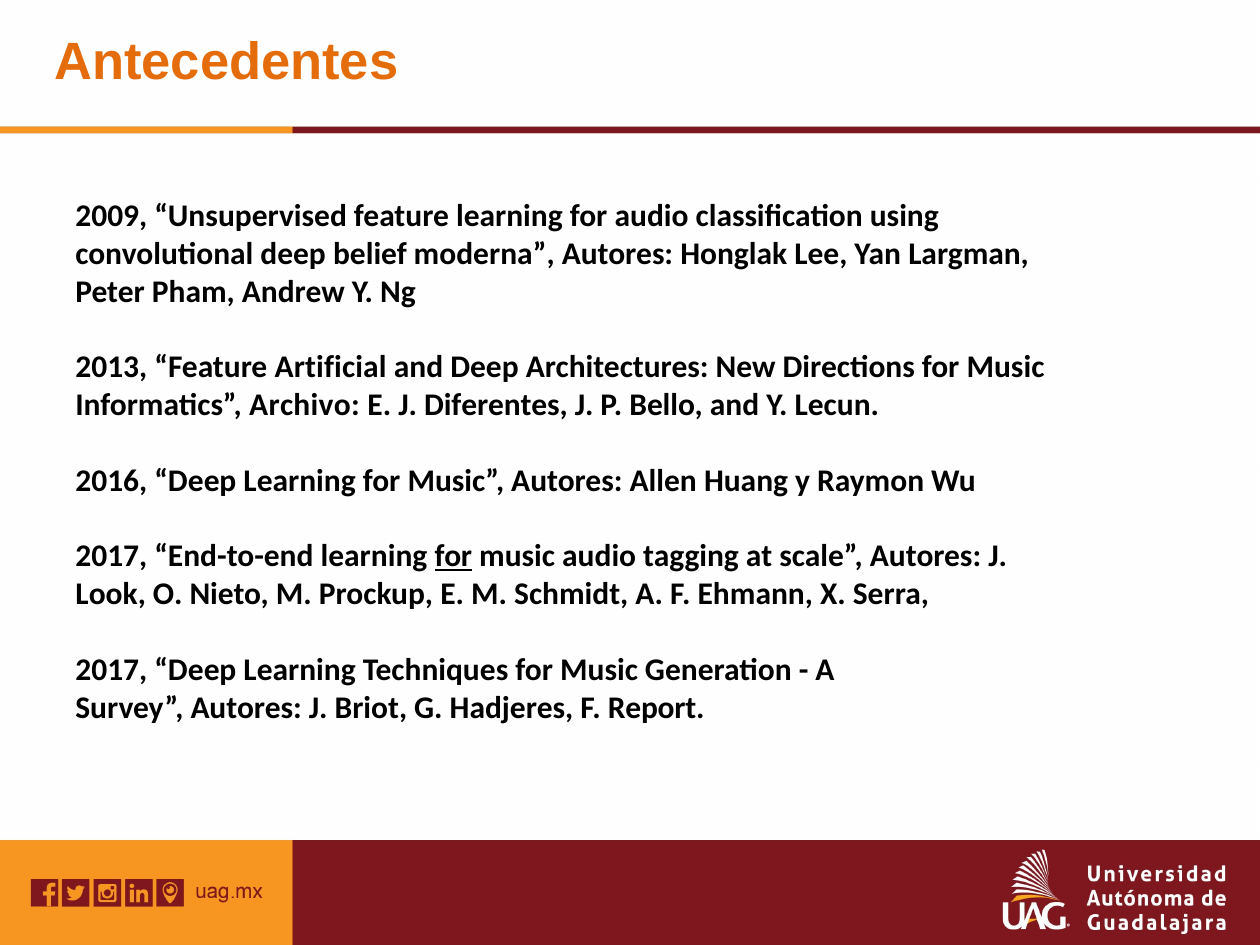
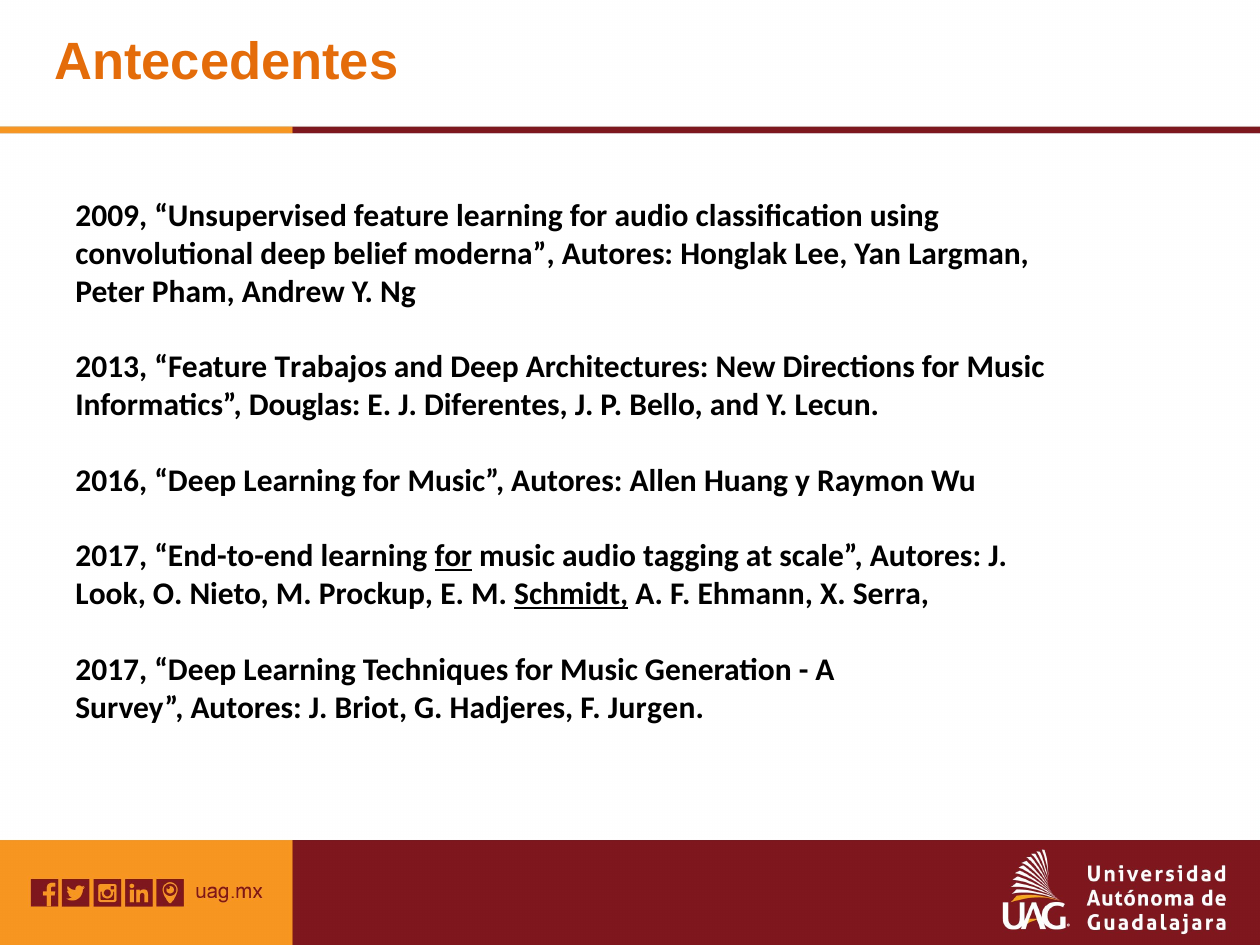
Artificial: Artificial -> Trabajos (331, 367)
Archivo: Archivo -> Douglas (305, 405)
Schmidt underline: none -> present (571, 594)
Report: Report -> Jurgen (656, 708)
